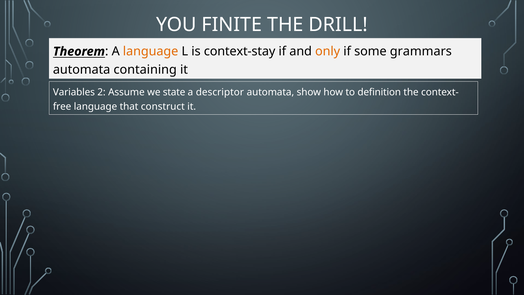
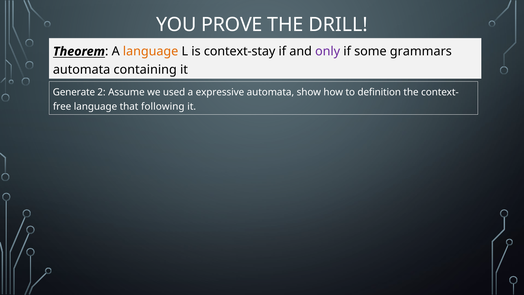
FINITE: FINITE -> PROVE (232, 25)
only colour: orange -> purple (328, 51)
Variables: Variables -> Generate (74, 92)
state: state -> used (174, 92)
descriptor: descriptor -> expressive (220, 92)
construct: construct -> following (163, 106)
